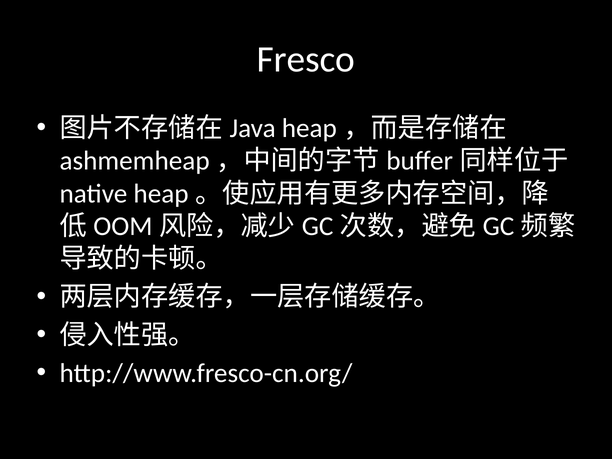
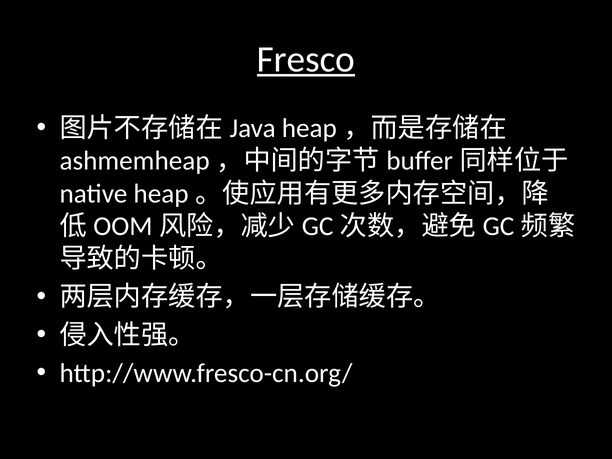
Fresco underline: none -> present (306, 59)
